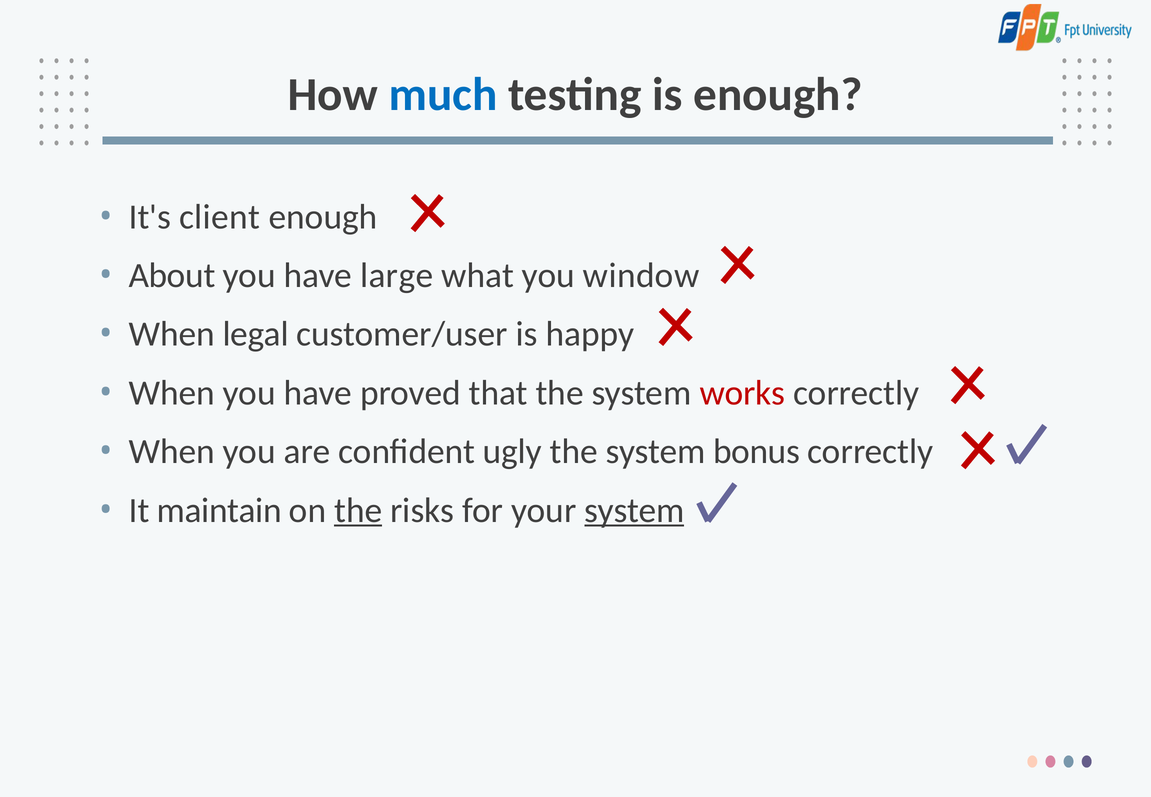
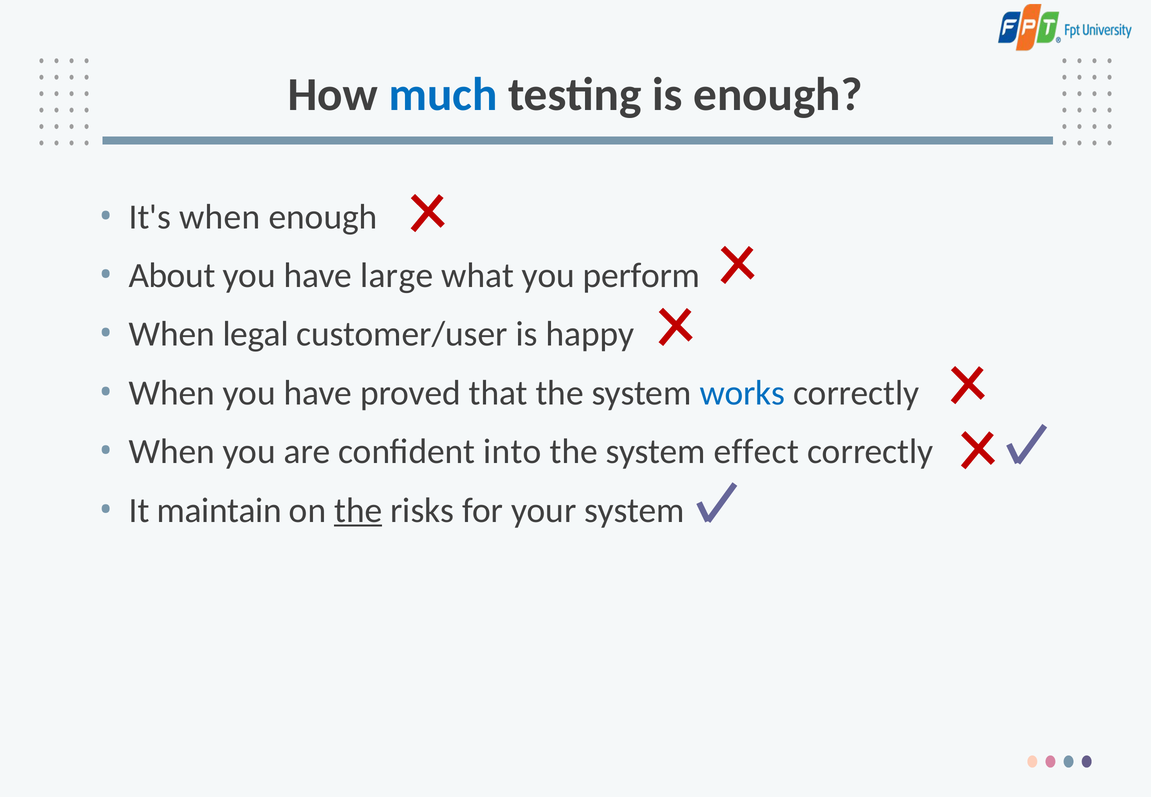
It's client: client -> when (220, 217)
window: window -> perform (641, 275)
works colour: red -> blue (742, 393)
ugly: ugly -> into (512, 452)
bonus: bonus -> effect (756, 452)
system underline: present -> none (634, 510)
